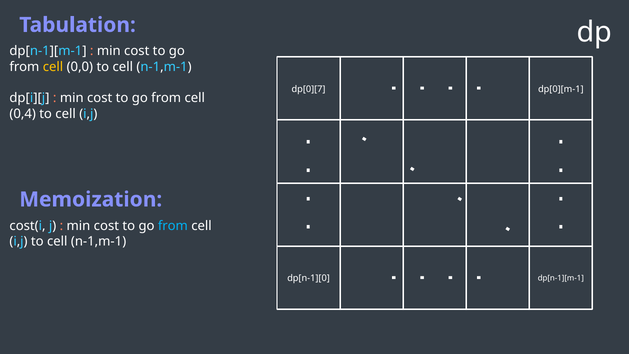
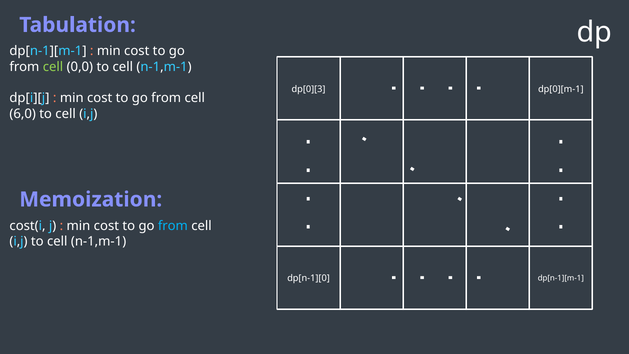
cell colour: yellow -> light green (53, 67)
dp[0][7: dp[0][7 -> dp[0][3 (309, 89)
0,4: 0,4 -> 6,0 (23, 114)
